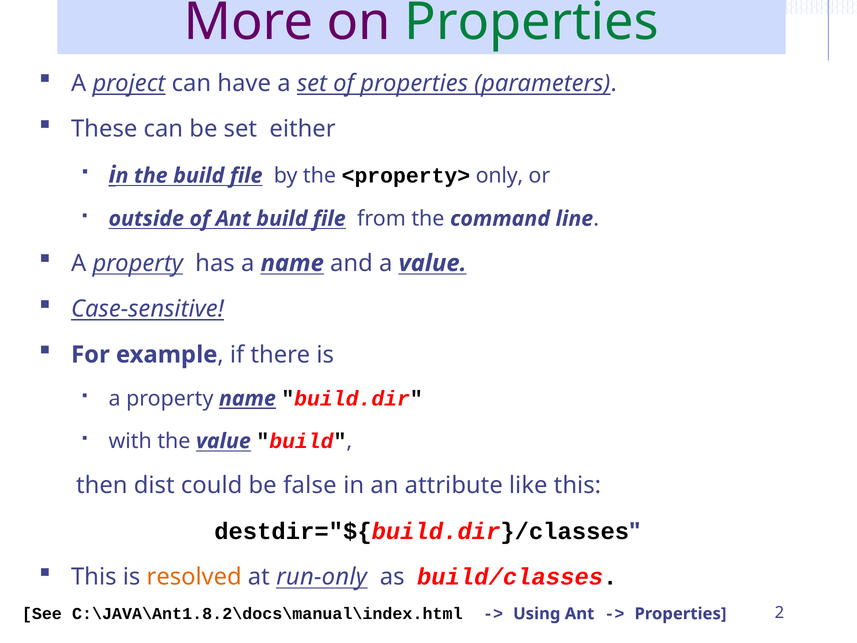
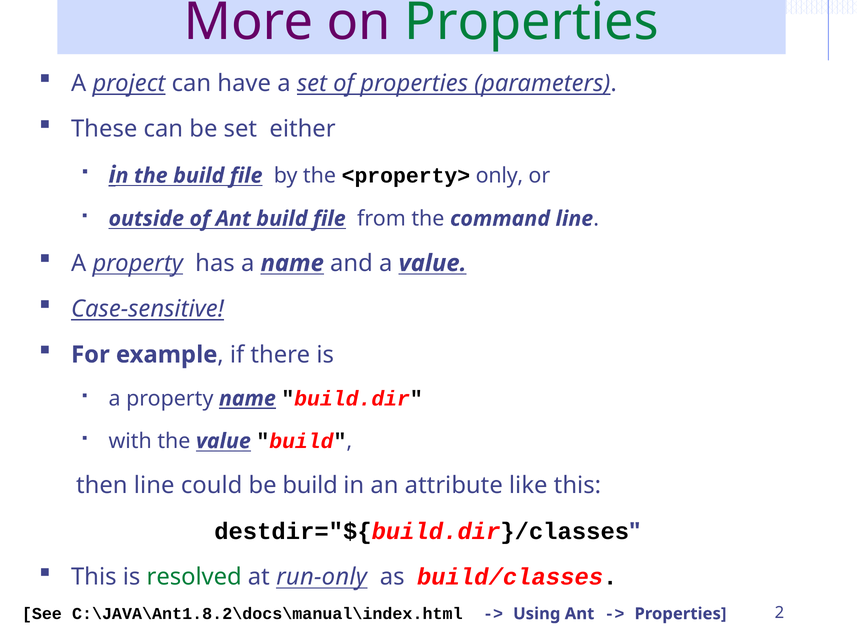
then dist: dist -> line (154, 485)
be false: false -> build (310, 485)
resolved colour: orange -> green (194, 577)
